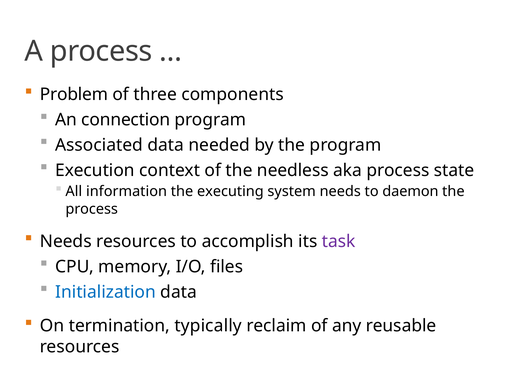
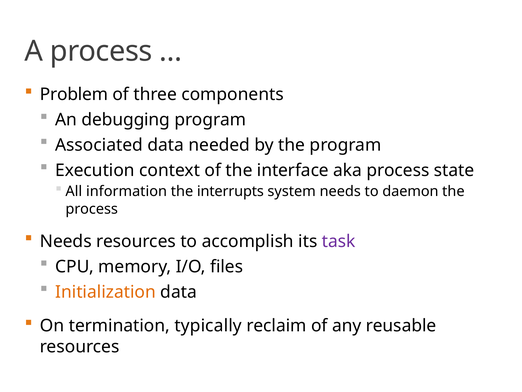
connection: connection -> debugging (126, 120)
needless: needless -> interface (293, 170)
executing: executing -> interrupts (230, 191)
Initialization colour: blue -> orange (106, 292)
